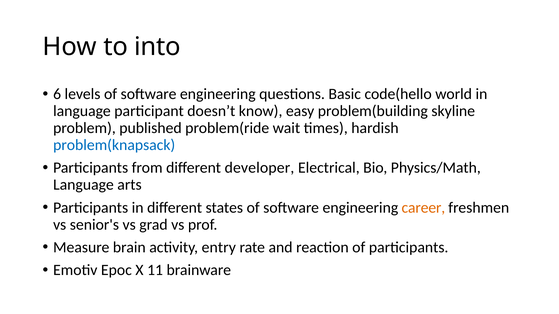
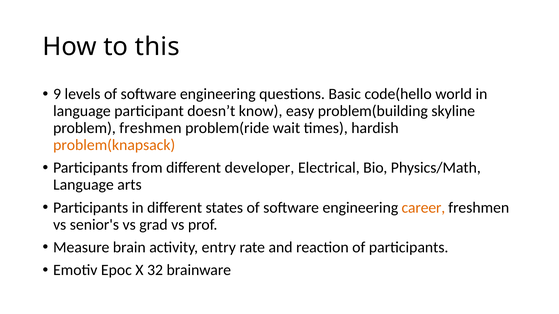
into: into -> this (157, 47)
6: 6 -> 9 (57, 94)
problem published: published -> freshmen (150, 128)
problem(knapsack colour: blue -> orange (114, 145)
11: 11 -> 32 (155, 271)
